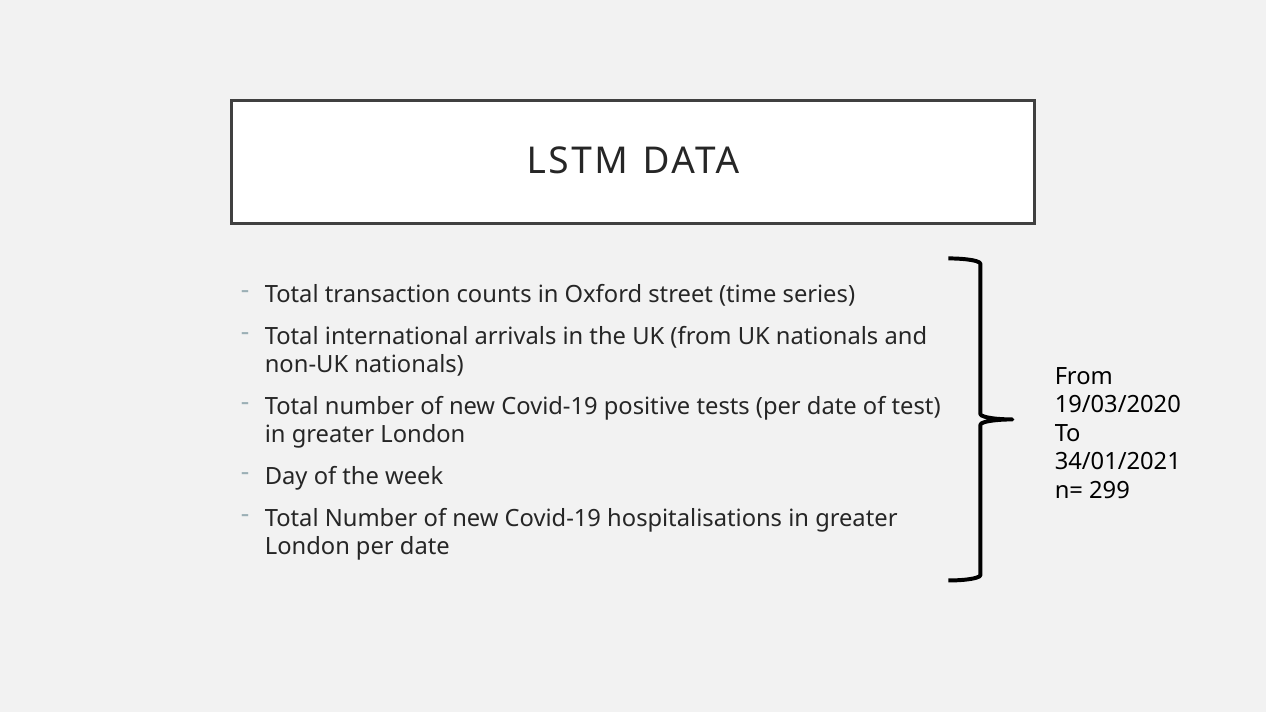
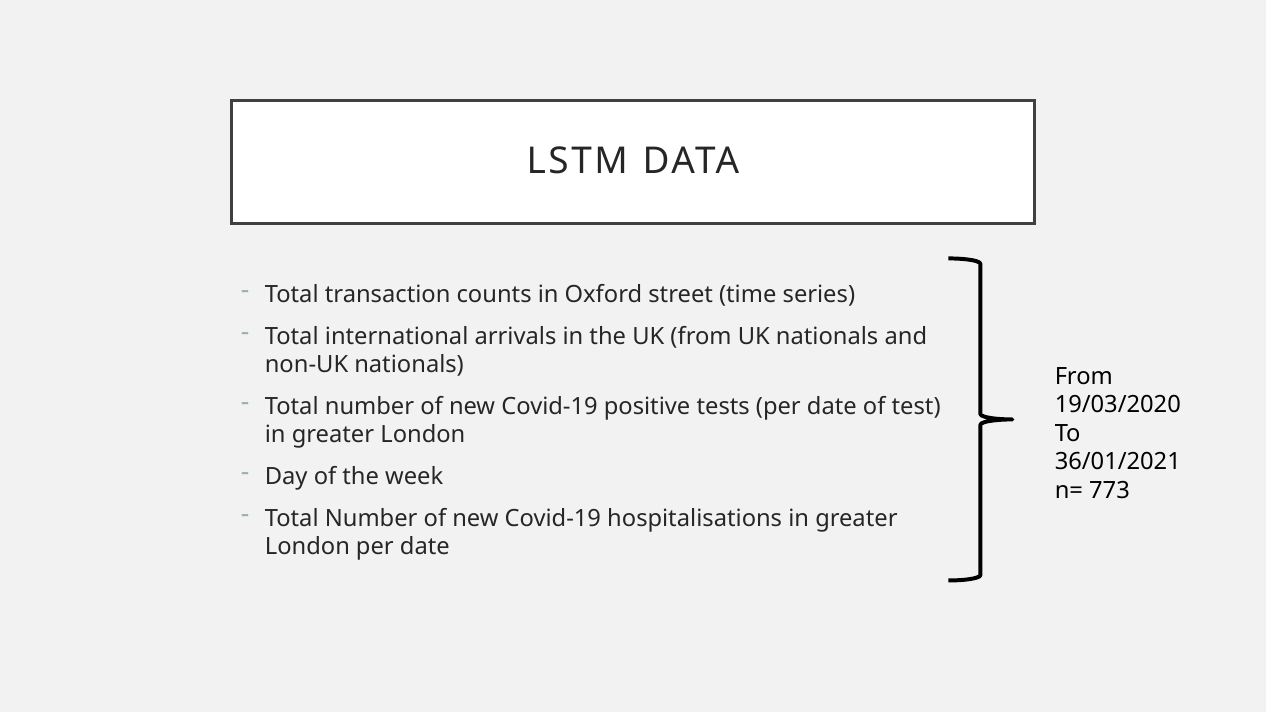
34/01/2021: 34/01/2021 -> 36/01/2021 (1118, 462)
299: 299 -> 773 (1110, 491)
